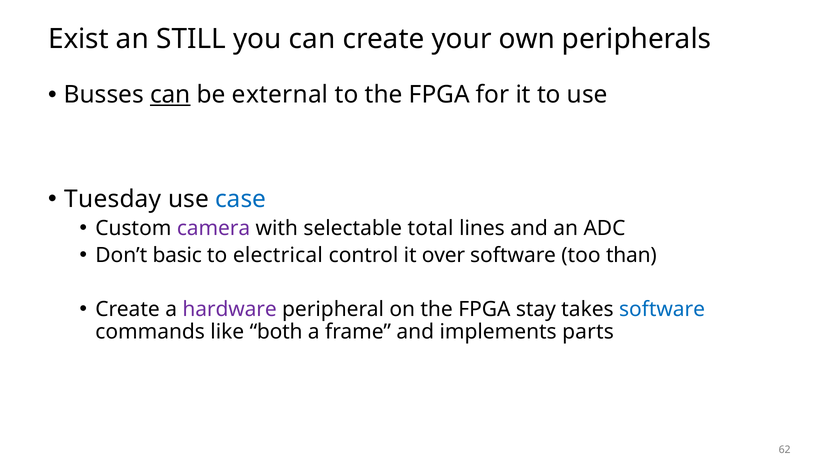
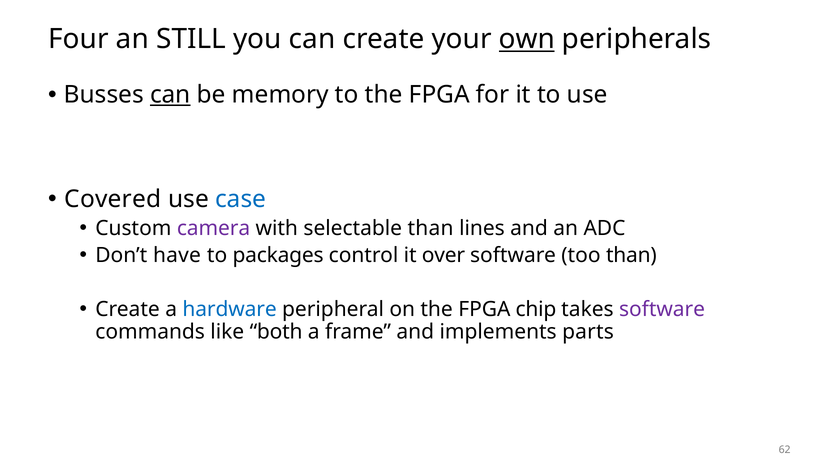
Exist: Exist -> Four (78, 39)
own underline: none -> present (527, 39)
external: external -> memory (280, 95)
Tuesday: Tuesday -> Covered (113, 199)
selectable total: total -> than (431, 228)
basic: basic -> have (177, 255)
electrical: electrical -> packages (278, 255)
hardware colour: purple -> blue (230, 309)
stay: stay -> chip (536, 309)
software colour: blue -> purple (662, 309)
